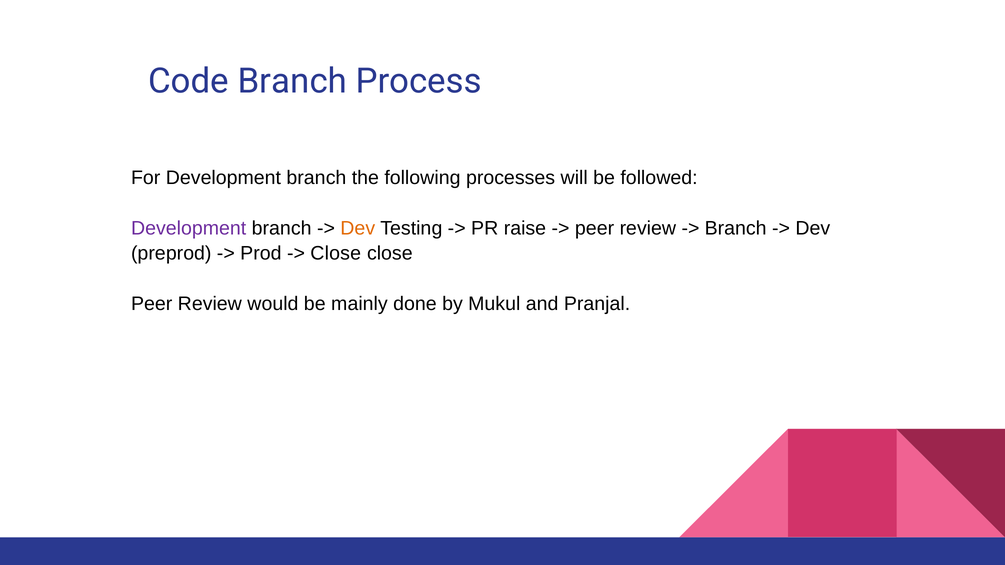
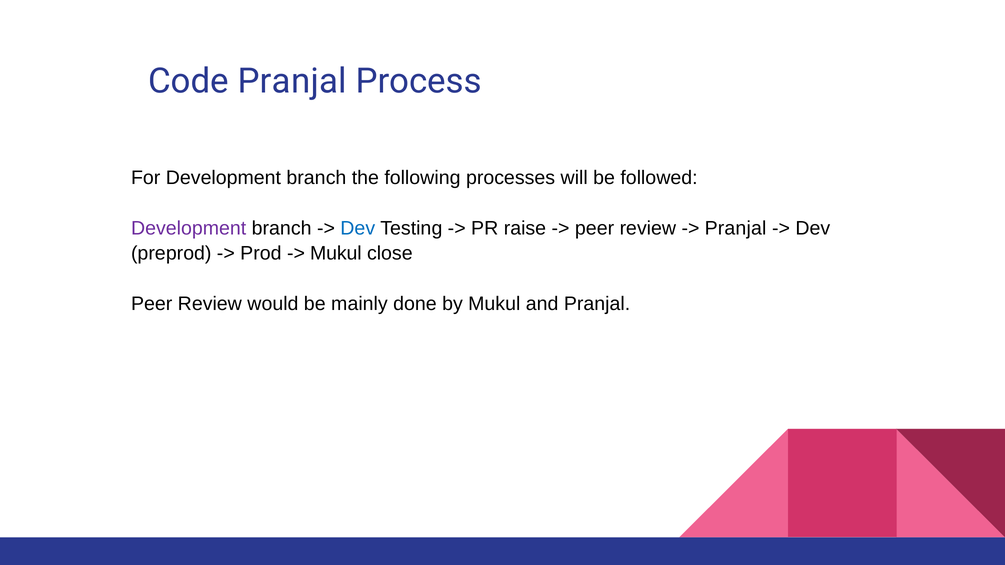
Code Branch: Branch -> Pranjal (292, 82)
Dev colour: orange -> blue (358, 228)
Branch: Branch -> Pranjal (736, 228)
Close: Close -> Mukul (336, 253)
